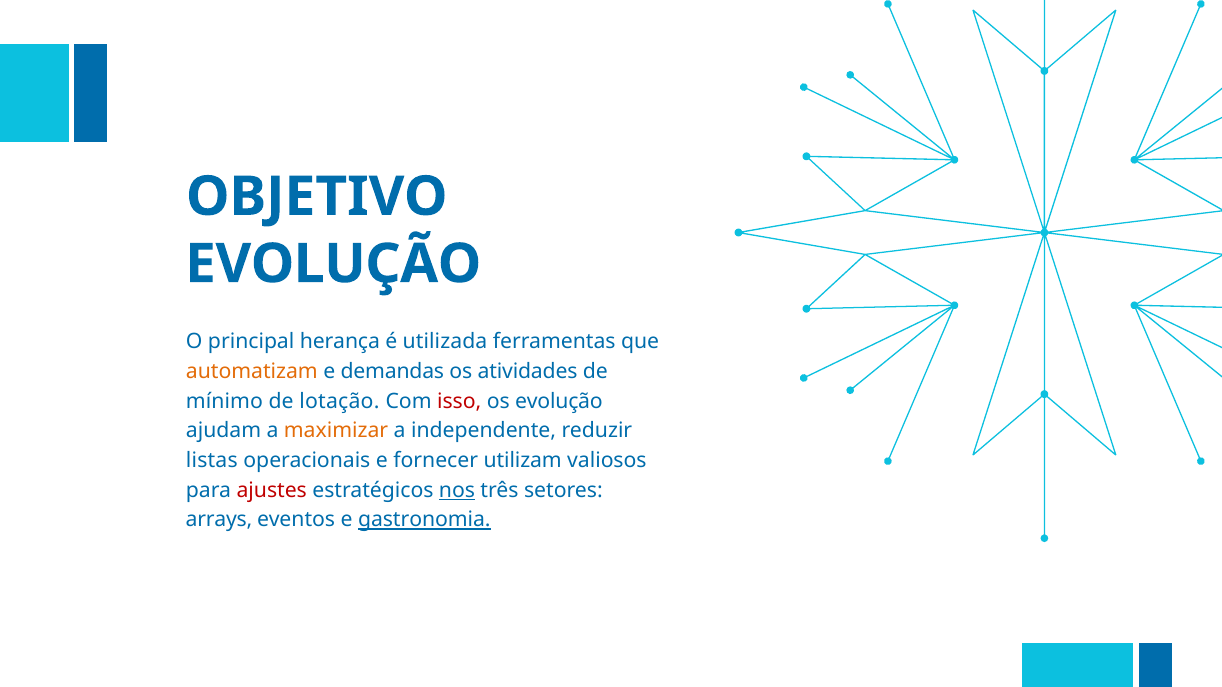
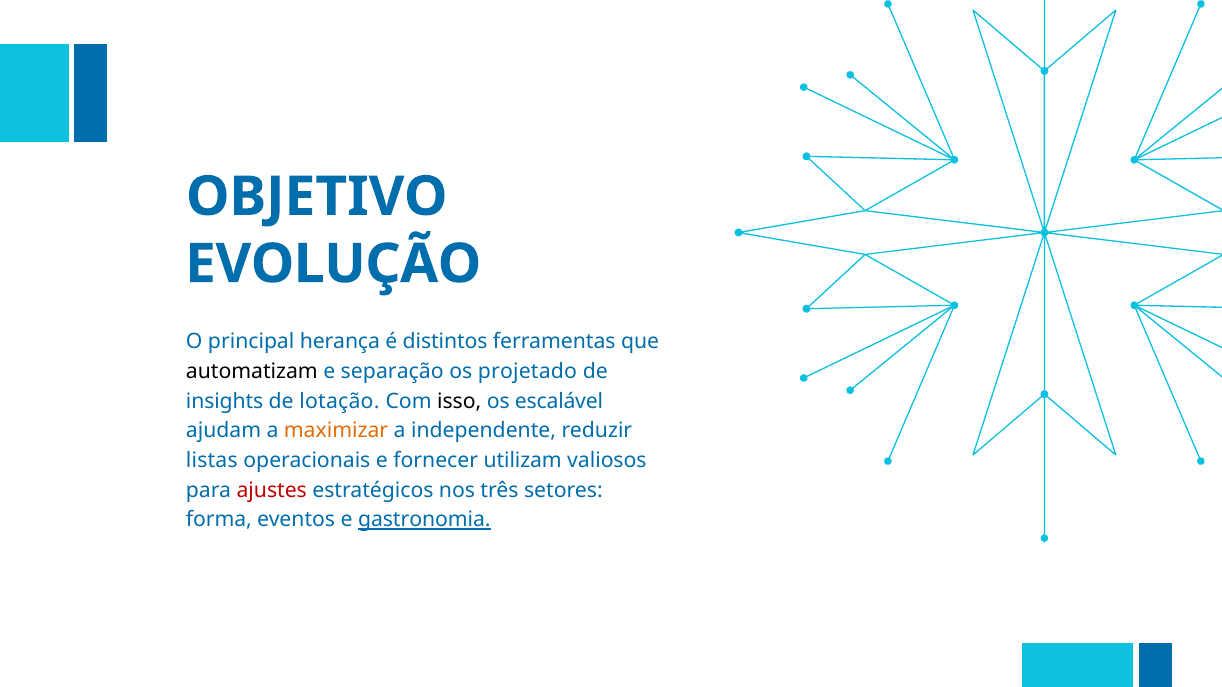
utilizada: utilizada -> distintos (445, 342)
automatizam colour: orange -> black (252, 372)
demandas: demandas -> separação (392, 372)
atividades: atividades -> projetado (527, 372)
mínimo: mínimo -> insights (225, 401)
isso colour: red -> black (459, 401)
os evolução: evolução -> escalável (559, 401)
nos underline: present -> none (457, 490)
arrays: arrays -> forma (219, 520)
